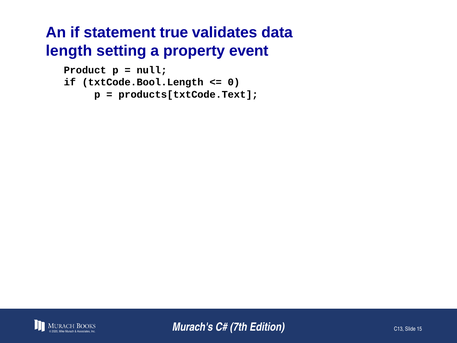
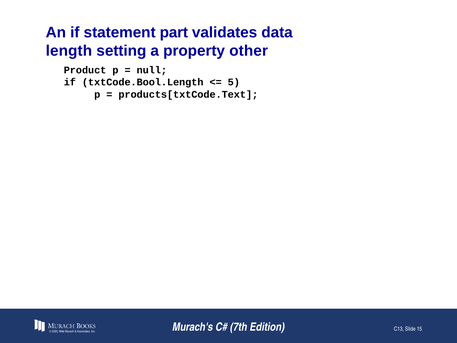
true: true -> part (174, 32)
event: event -> other (249, 51)
0: 0 -> 5 (234, 82)
